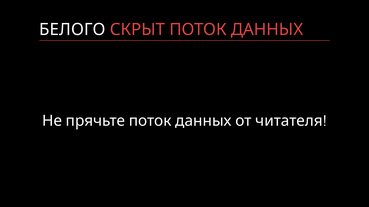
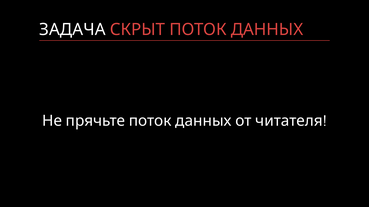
БЕЛОГО: БЕЛОГО -> ЗАДАЧА (72, 30)
